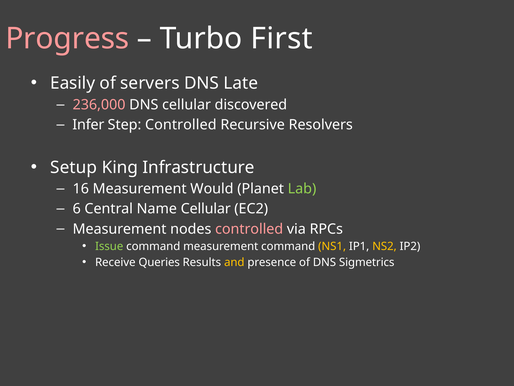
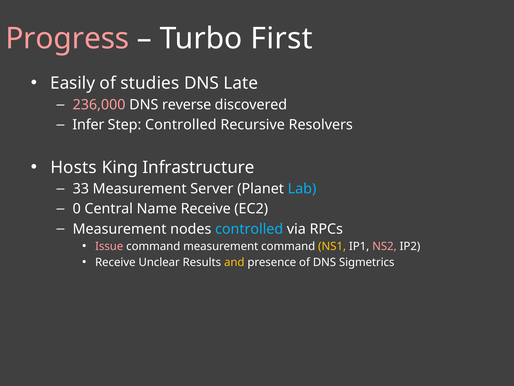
servers: servers -> studies (150, 83)
DNS cellular: cellular -> reverse (187, 105)
Setup: Setup -> Hosts (74, 167)
16: 16 -> 33 (81, 189)
Would: Would -> Server (212, 189)
Lab colour: light green -> light blue (302, 189)
6: 6 -> 0 (77, 209)
Name Cellular: Cellular -> Receive (206, 209)
controlled colour: pink -> light blue (249, 229)
Issue colour: light green -> pink (109, 246)
NS2 colour: yellow -> pink (384, 246)
Queries: Queries -> Unclear (159, 262)
